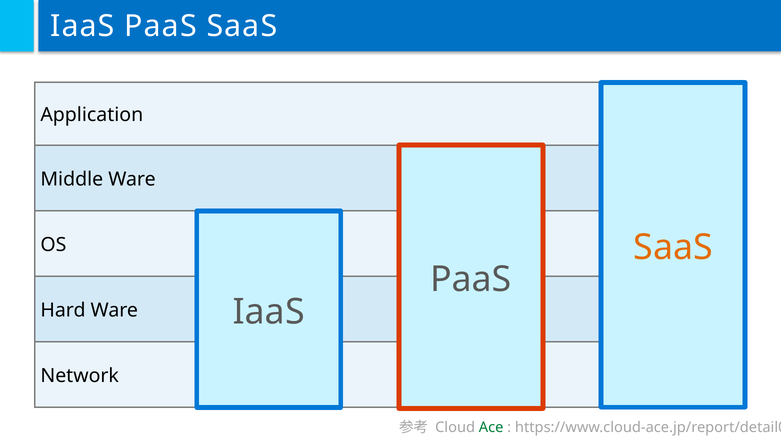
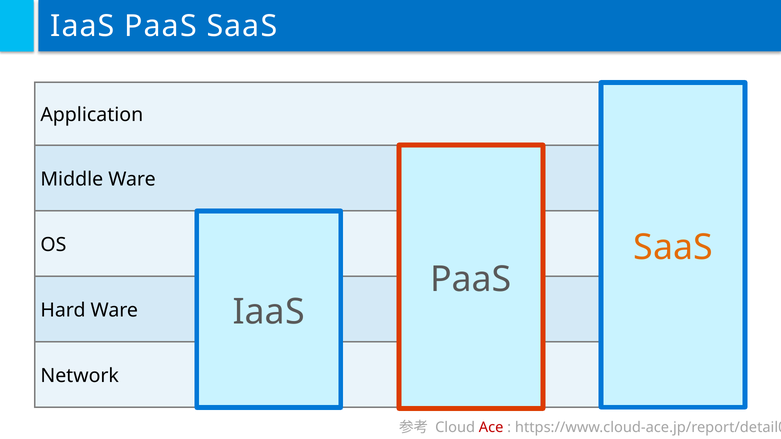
Ace colour: green -> red (491, 428)
